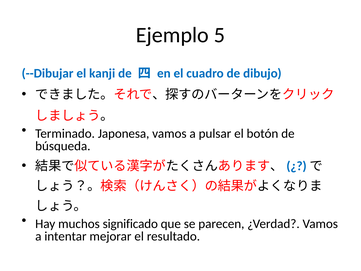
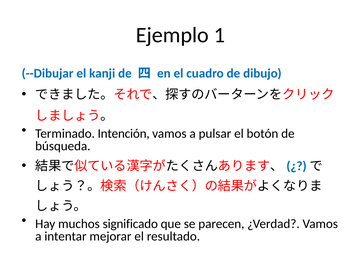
5: 5 -> 1 (219, 35)
Japonesa: Japonesa -> Intención (124, 133)
